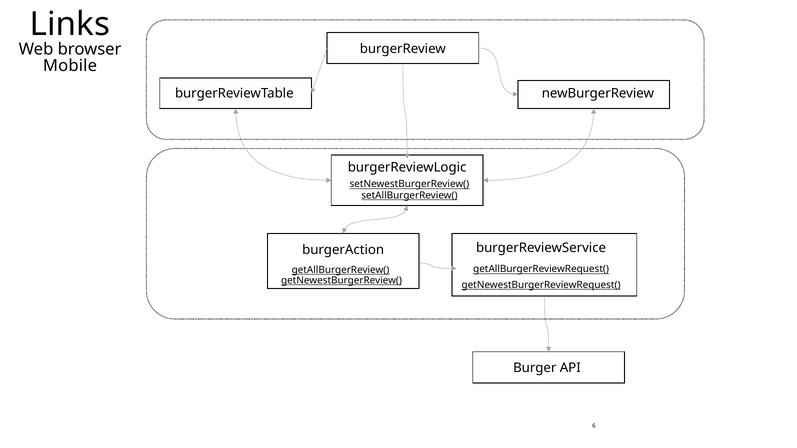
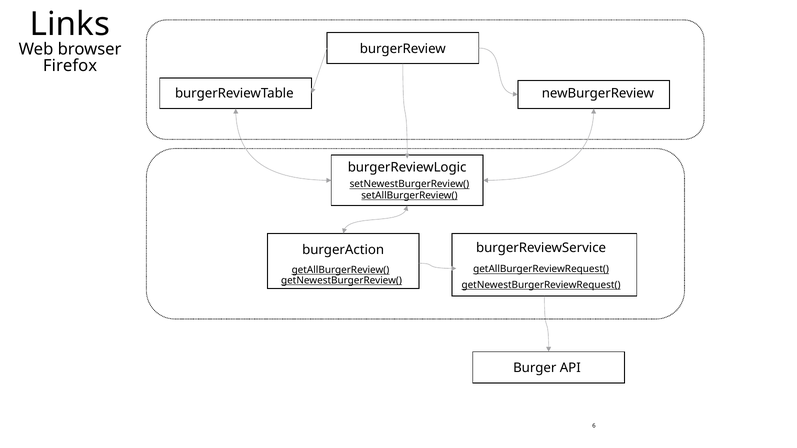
Mobile: Mobile -> Firefox (70, 66)
